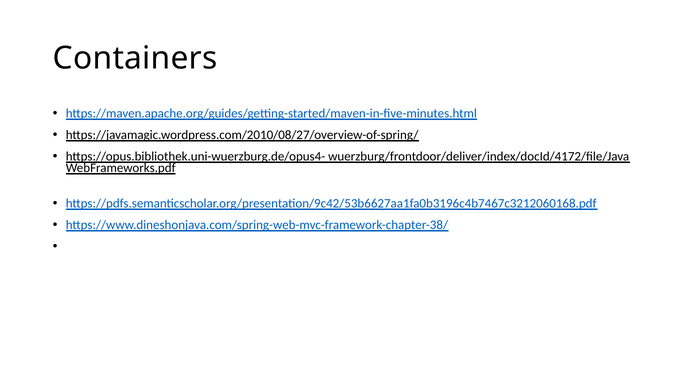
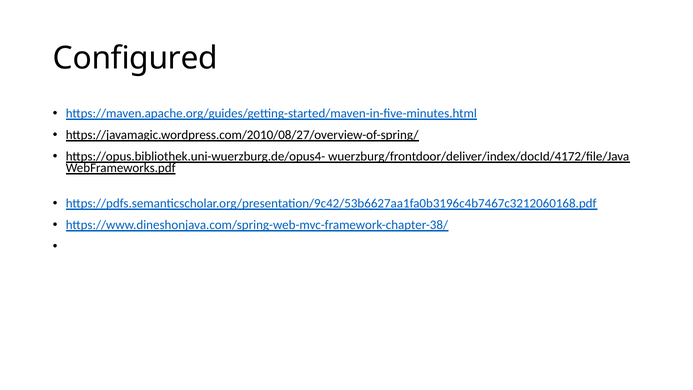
Containers: Containers -> Configured (135, 58)
